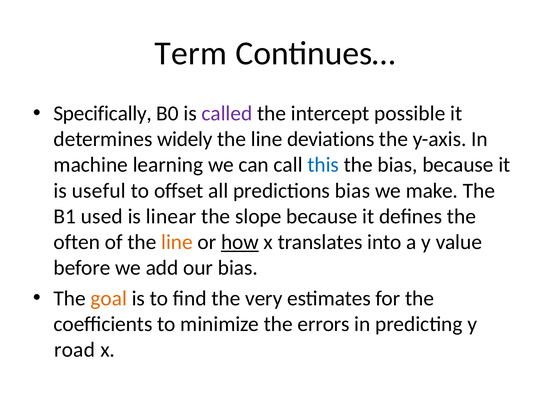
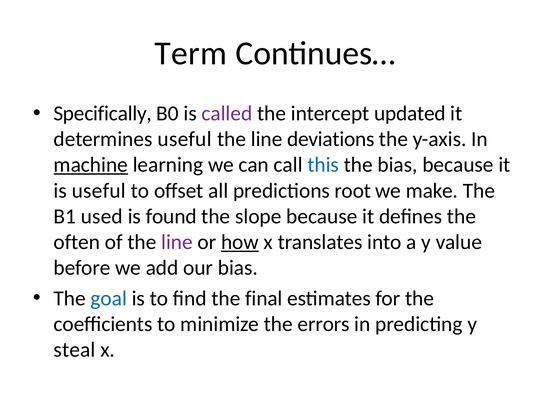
possible: possible -> updated (410, 113)
determines widely: widely -> useful (185, 139)
machine underline: none -> present (91, 165)
predictions bias: bias -> root (353, 190)
linear: linear -> found (171, 216)
line colour: orange -> purple (177, 242)
goal colour: orange -> blue (109, 298)
very: very -> final (264, 298)
road: road -> steal (75, 349)
